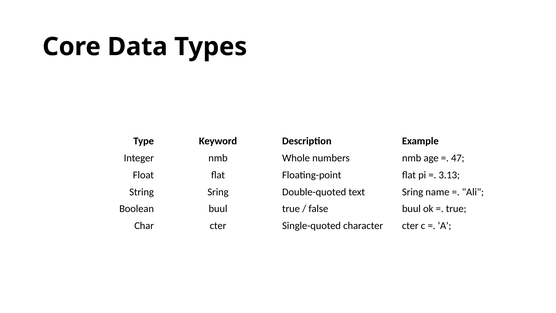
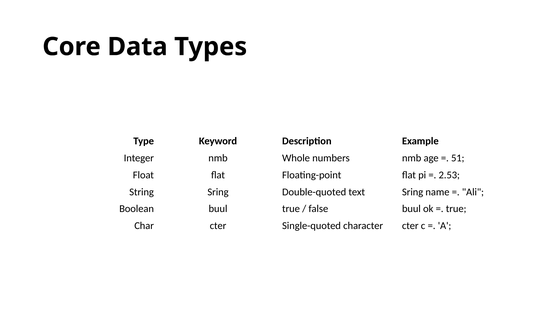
47: 47 -> 51 (458, 158)
3.13: 3.13 -> 2.53 (449, 175)
